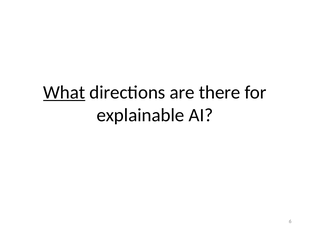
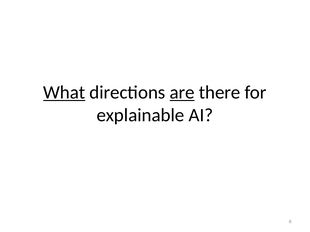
are underline: none -> present (182, 93)
